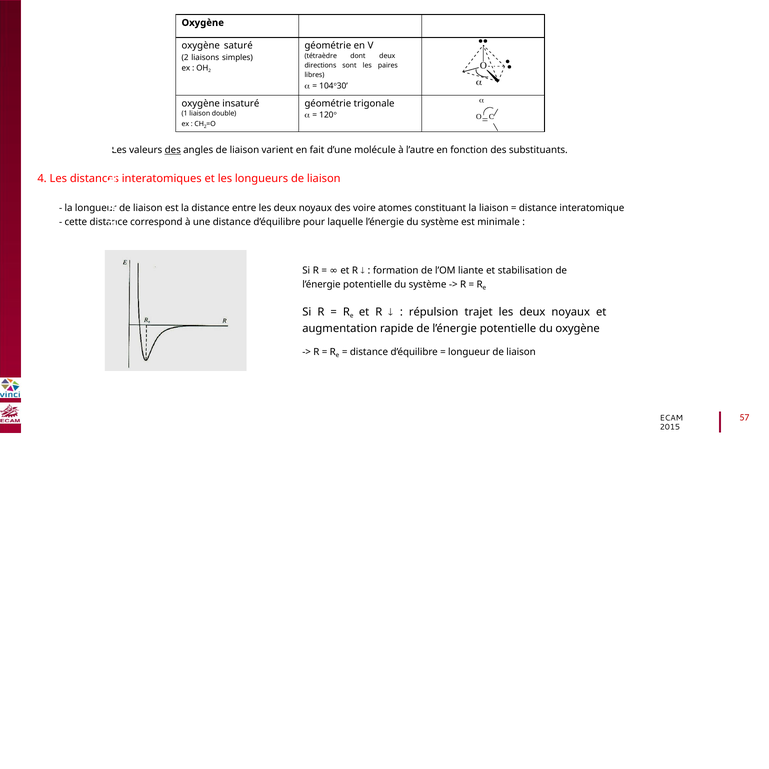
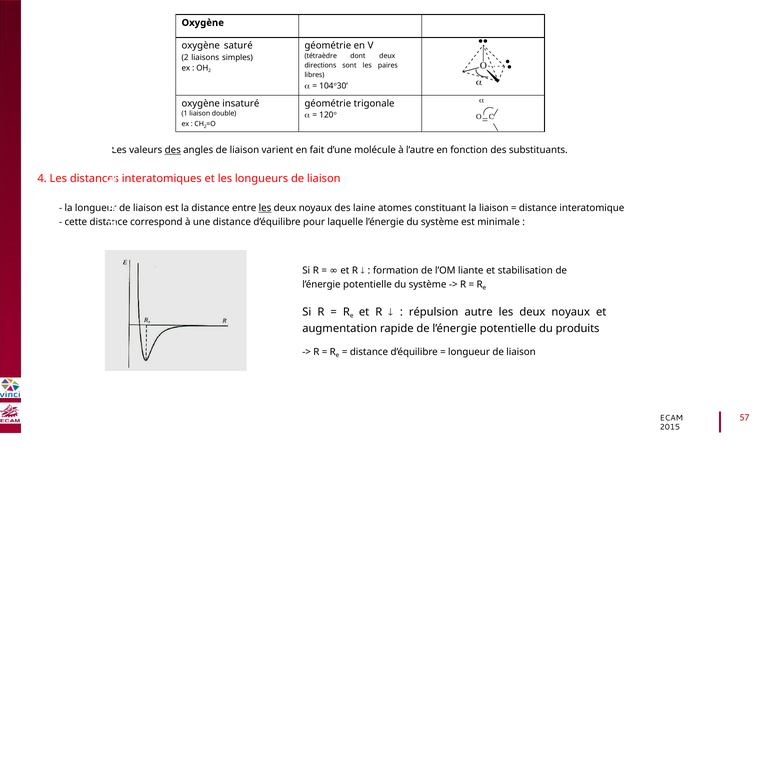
les underline: none -> present (265, 208)
voire: voire -> laine (364, 208)
trajet: trajet -> autre (479, 312)
du oxygène: oxygène -> produits (578, 329)
